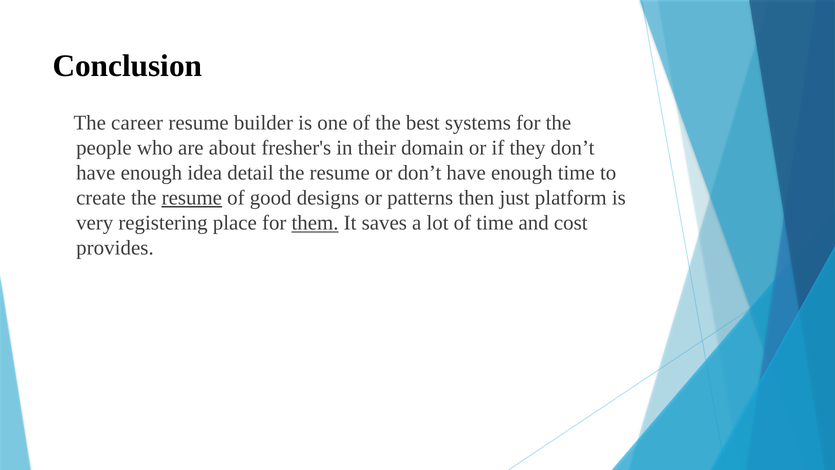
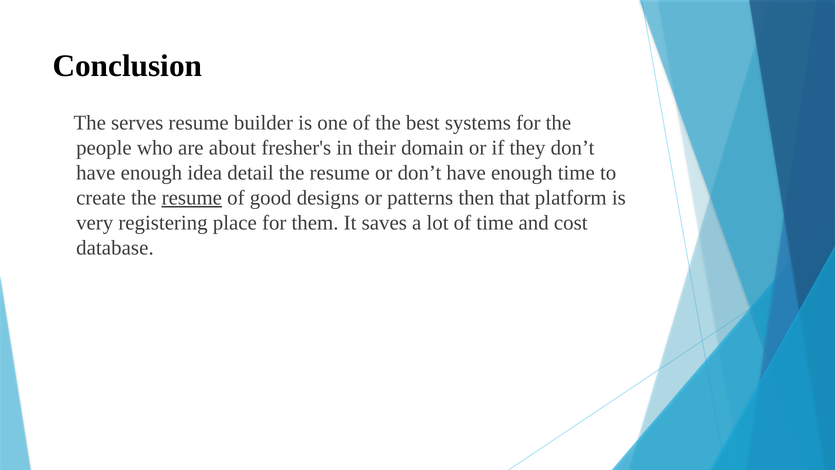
career: career -> serves (137, 123)
just: just -> that (515, 198)
them underline: present -> none (315, 223)
provides: provides -> database (115, 248)
